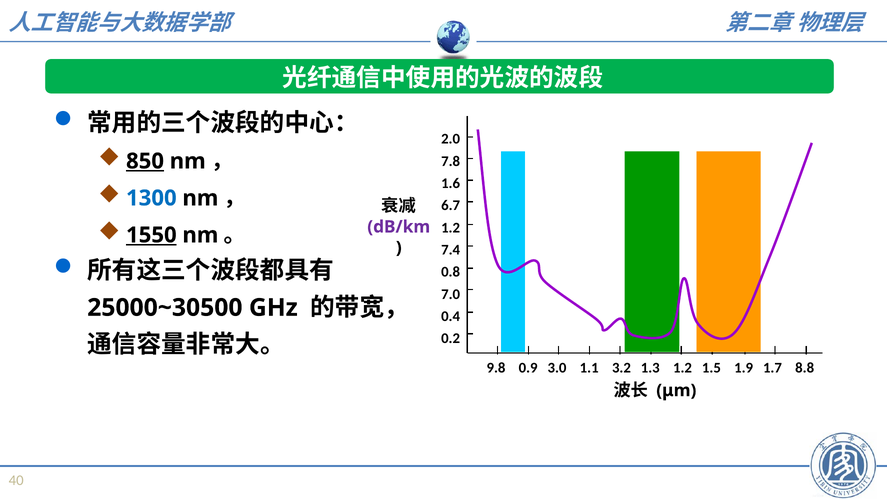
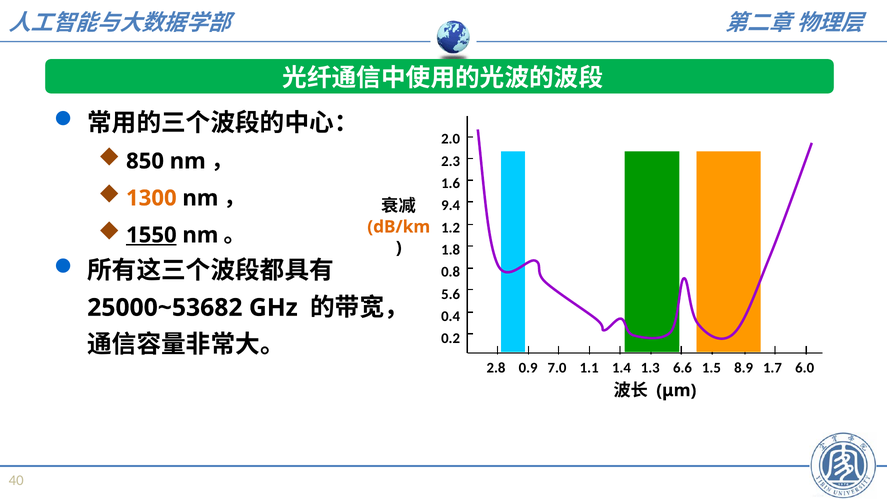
850 underline: present -> none (145, 161)
7.8: 7.8 -> 2.3 (451, 161)
1300 colour: blue -> orange (151, 198)
6.7: 6.7 -> 9.4 (451, 206)
dB/km colour: purple -> orange (399, 227)
7.4: 7.4 -> 1.8 (451, 250)
7.0: 7.0 -> 5.6 (451, 294)
25000~30500: 25000~30500 -> 25000~53682 (165, 308)
9.8: 9.8 -> 2.8 (496, 368)
3.0: 3.0 -> 7.0 (557, 368)
3.2: 3.2 -> 1.4 (621, 368)
1.3 1.2: 1.2 -> 6.6 (682, 368)
1.9: 1.9 -> 8.9 (744, 368)
8.8: 8.8 -> 6.0 (805, 368)
